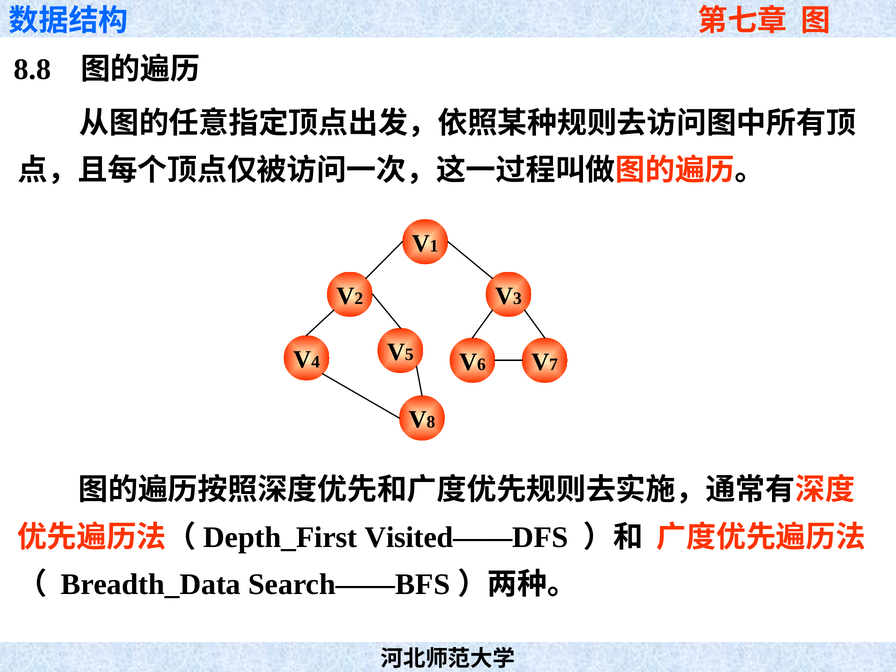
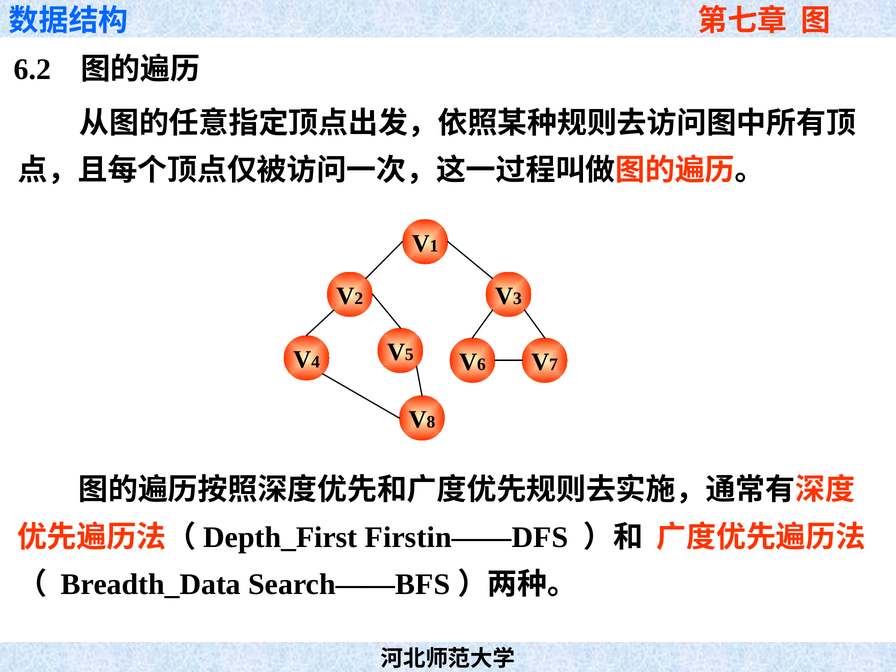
8.8: 8.8 -> 6.2 (32, 69)
Visited——DFS: Visited——DFS -> Firstin——DFS (467, 537)
